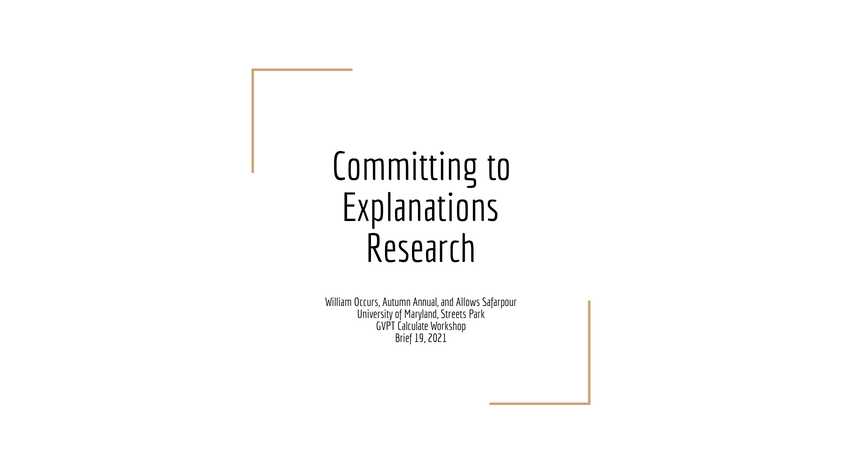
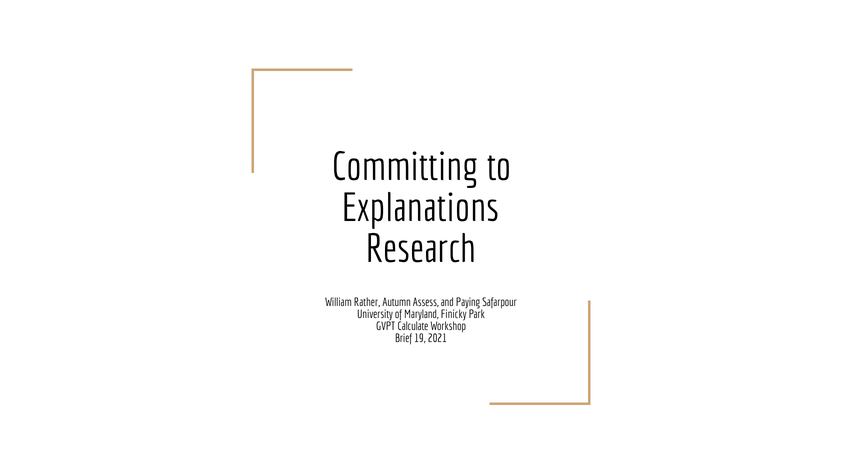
Occurs: Occurs -> Rather (367, 303)
Annual: Annual -> Assess (426, 303)
Allows: Allows -> Paying (468, 303)
Streets: Streets -> Finicky (454, 315)
